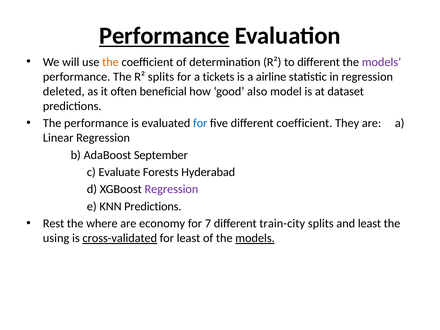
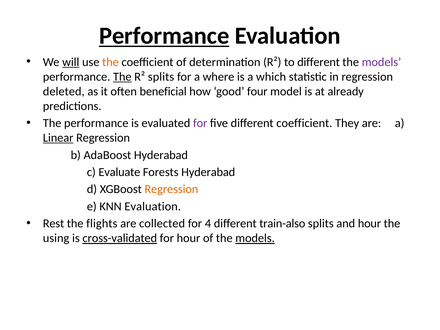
will underline: none -> present (71, 62)
The underline: none -> present (122, 77)
tickets: tickets -> where (218, 77)
airline: airline -> which (271, 77)
also: also -> four (257, 91)
dataset: dataset -> already (346, 91)
for colour: blue -> purple (200, 123)
Linear underline: none -> present (58, 138)
AdaBoost September: September -> Hyderabad (161, 155)
Regression colour: purple -> orange (171, 189)
KNN Predictions: Predictions -> Evaluation (153, 206)
where: where -> flights (102, 224)
economy: economy -> collected (162, 224)
7: 7 -> 4 (208, 224)
train-city: train-city -> train-also (282, 224)
and least: least -> hour (369, 224)
for least: least -> hour (188, 238)
